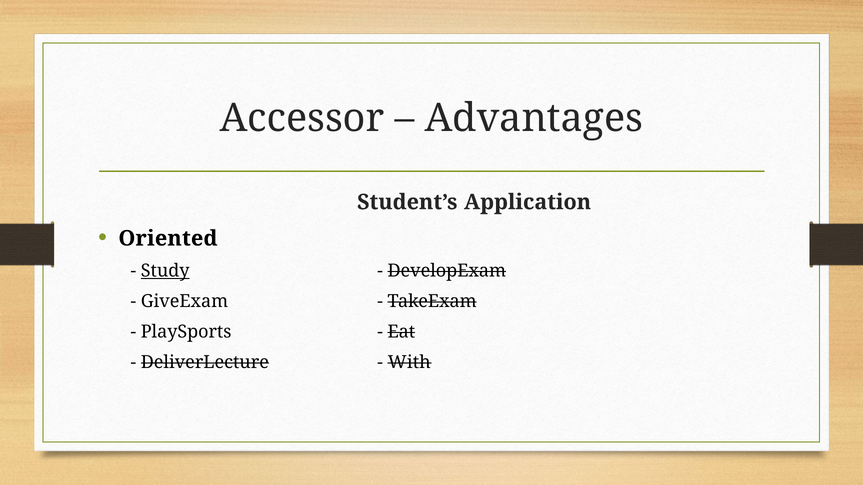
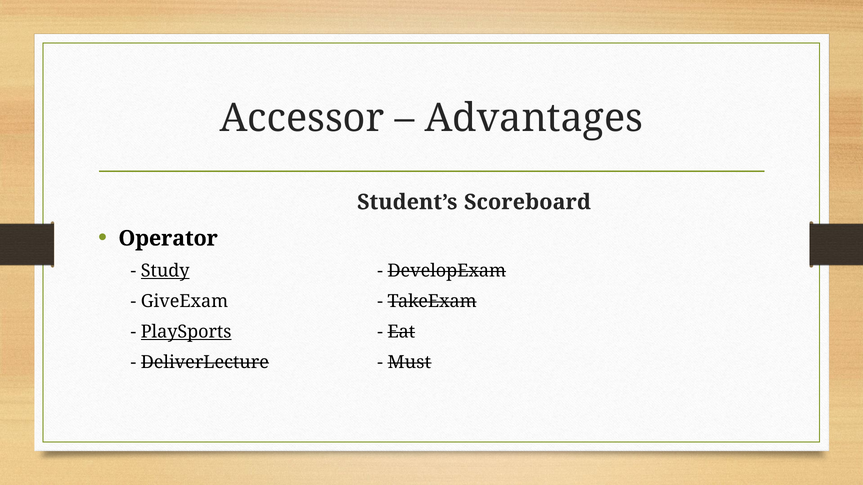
Application: Application -> Scoreboard (527, 202)
Oriented: Oriented -> Operator (168, 239)
PlaySports underline: none -> present (186, 332)
With: With -> Must (409, 363)
